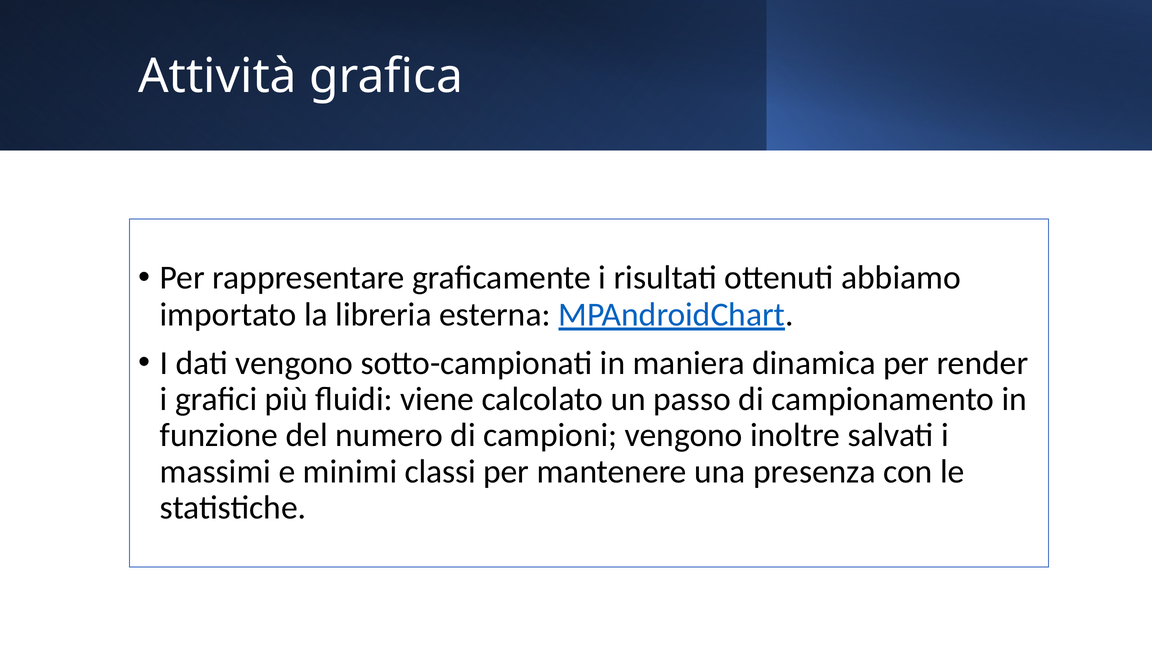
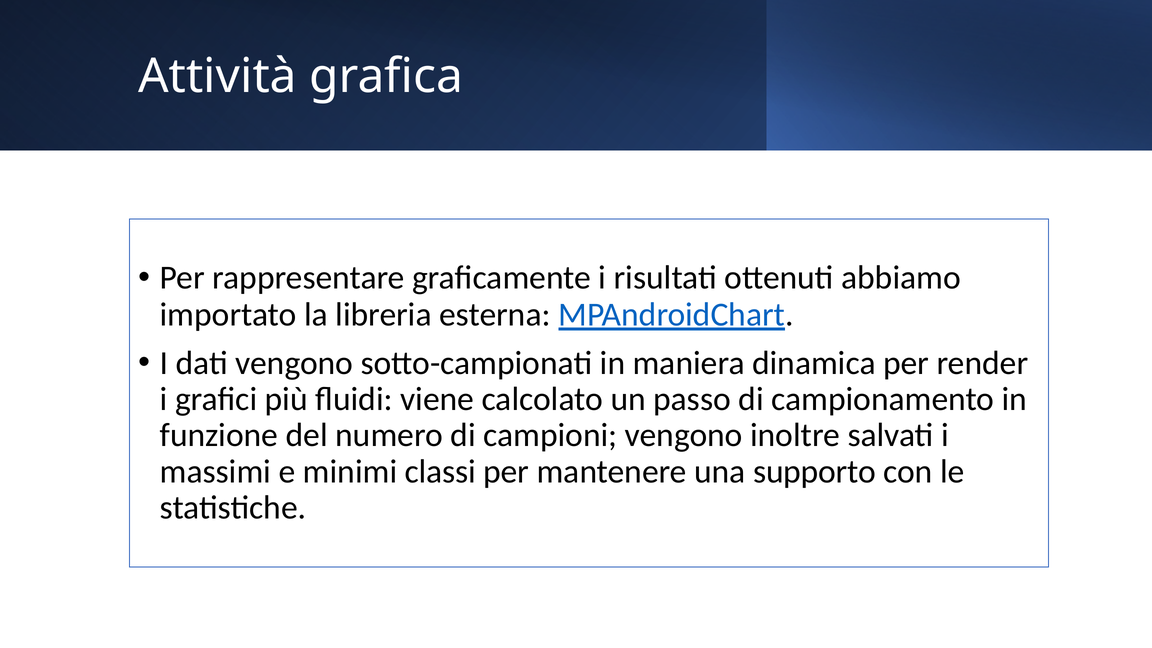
presenza: presenza -> supporto (815, 472)
